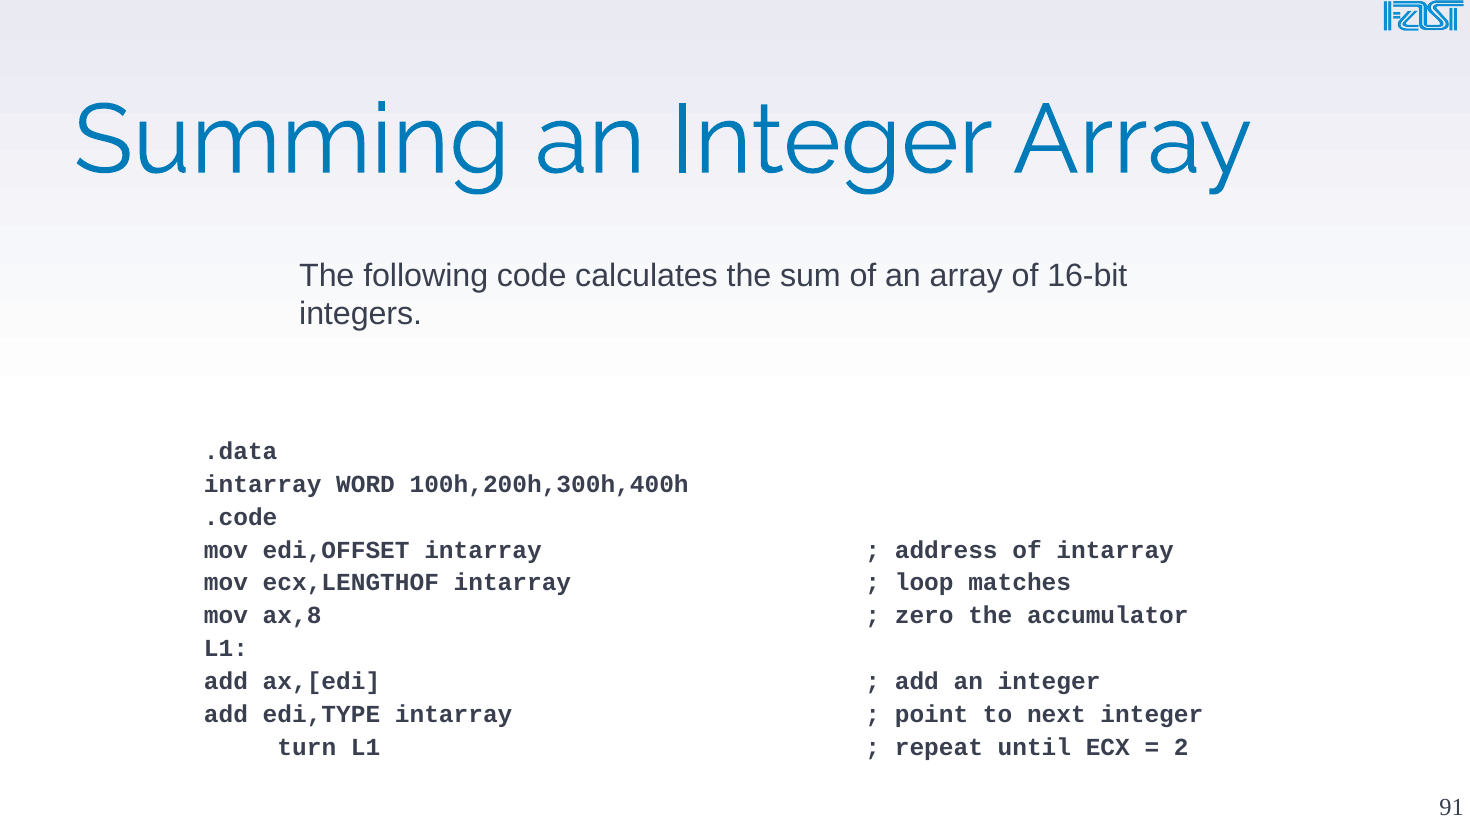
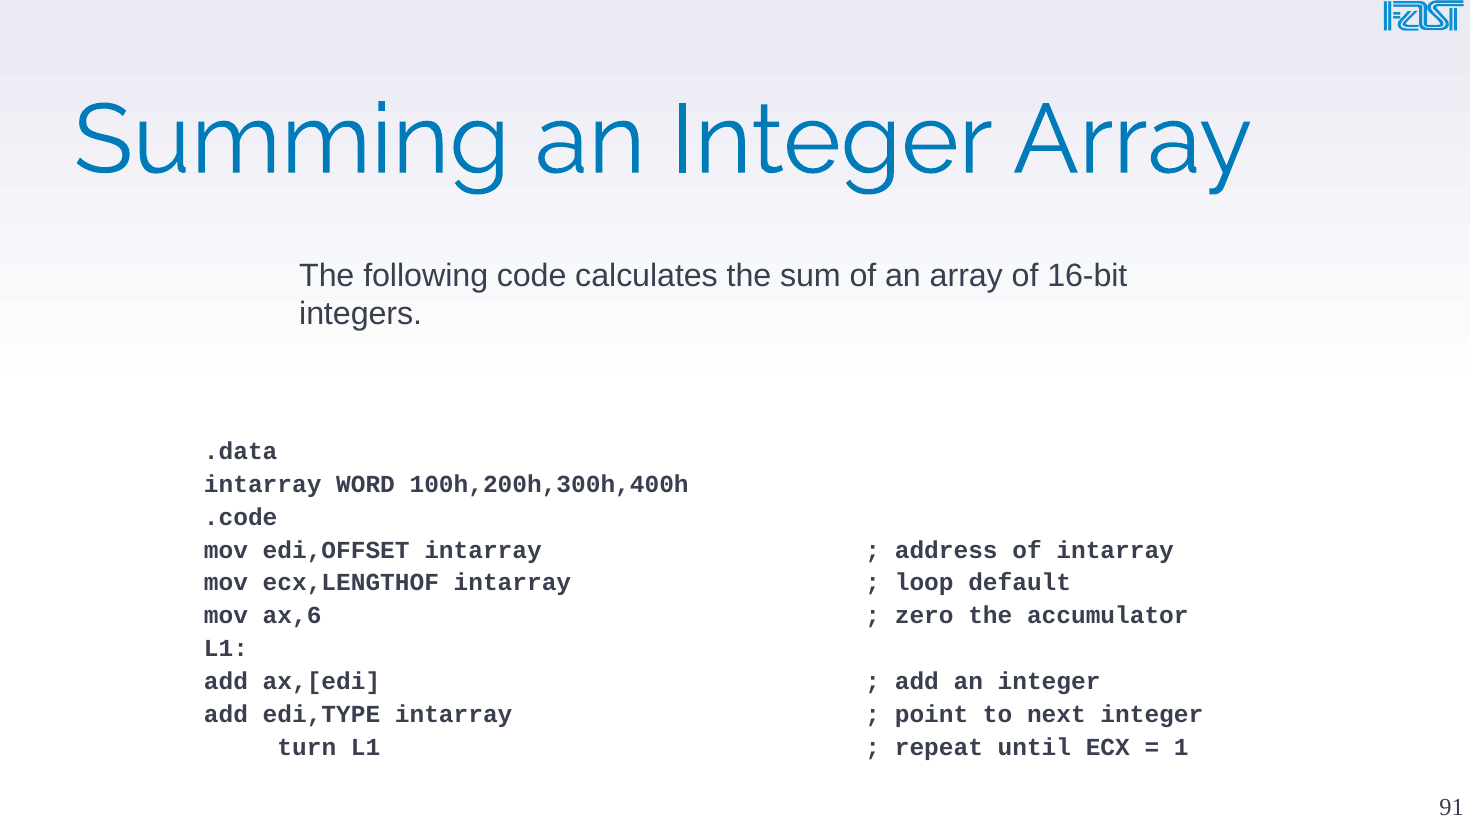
matches: matches -> default (1020, 583)
ax,8: ax,8 -> ax,6 (292, 616)
2: 2 -> 1 (1181, 747)
